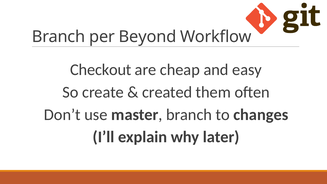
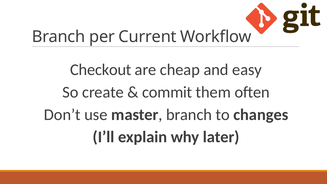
Beyond: Beyond -> Current (148, 37)
created: created -> commit (167, 92)
